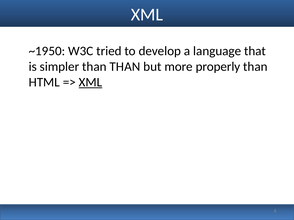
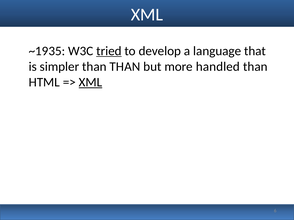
~1950: ~1950 -> ~1935 (47, 51)
tried underline: none -> present (109, 51)
properly: properly -> handled (218, 67)
